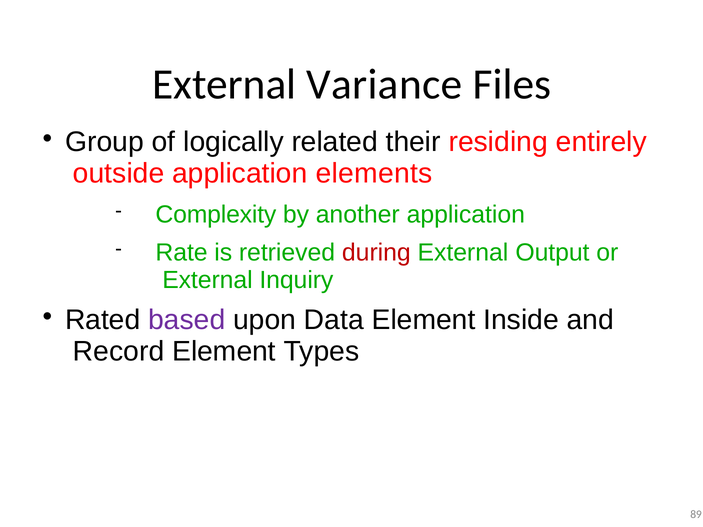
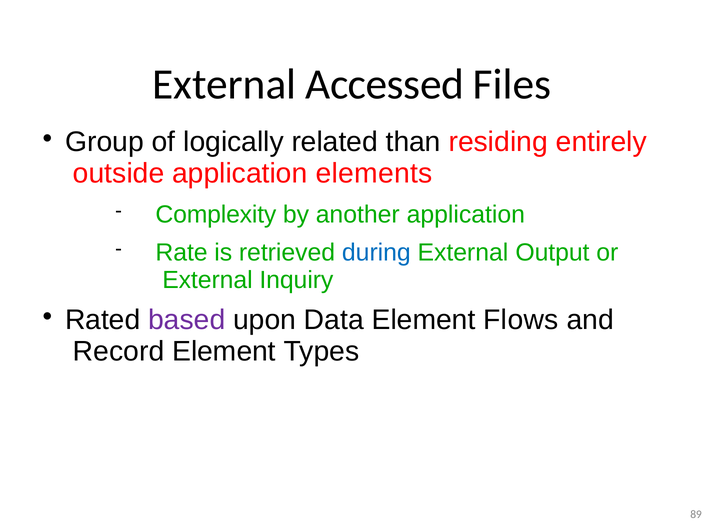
Variance: Variance -> Accessed (385, 84)
their: their -> than (413, 142)
during colour: red -> blue (376, 253)
Inside: Inside -> Flows (521, 320)
